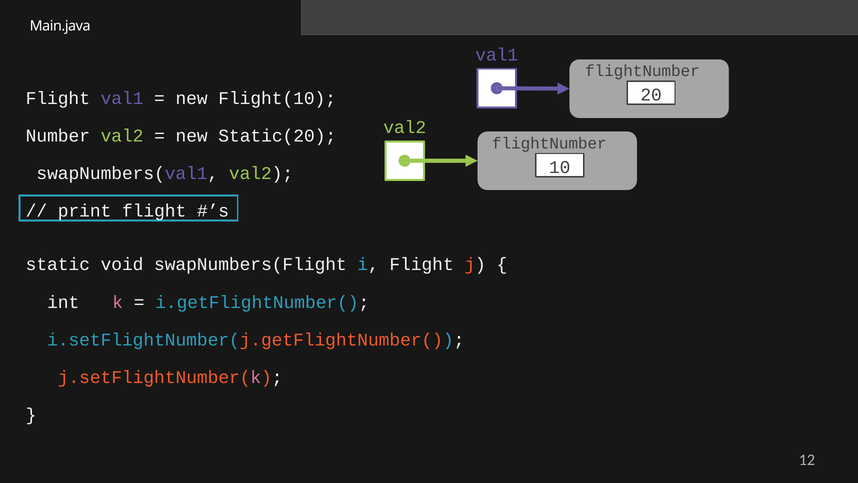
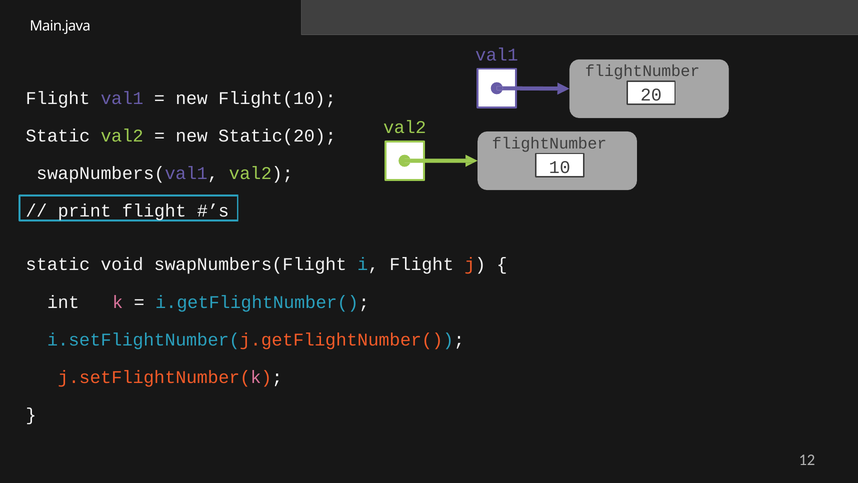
Number: Number -> Static (58, 136)
